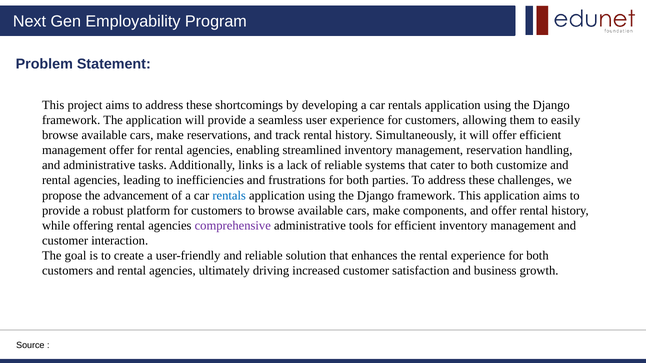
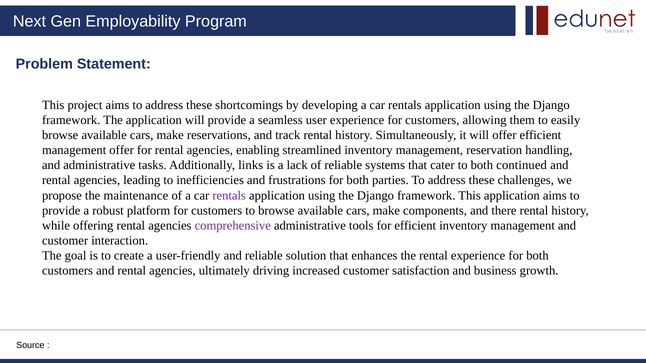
customize: customize -> continued (522, 165)
advancement: advancement -> maintenance (136, 196)
rentals colour: blue -> purple (229, 196)
and offer: offer -> there (504, 211)
